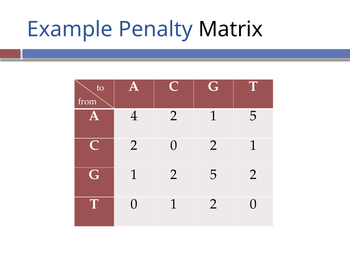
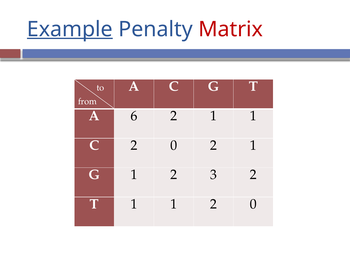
Example underline: none -> present (70, 29)
Matrix colour: black -> red (231, 29)
4: 4 -> 6 (134, 116)
2 1 5: 5 -> 1 (253, 116)
2 5: 5 -> 3 (214, 174)
T 0: 0 -> 1 (134, 204)
